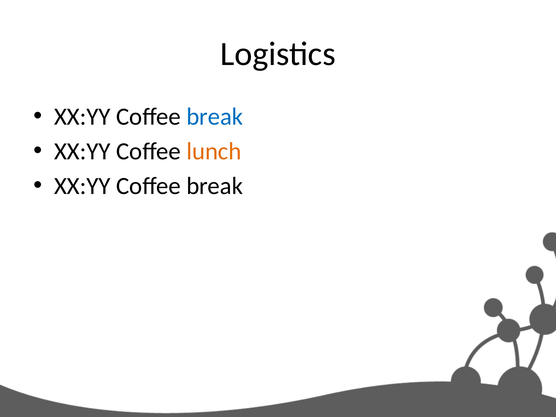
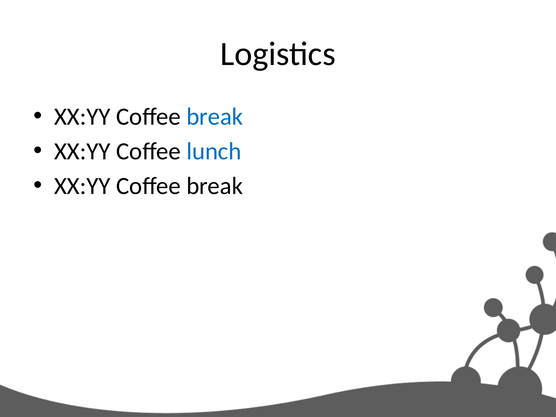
lunch colour: orange -> blue (214, 151)
